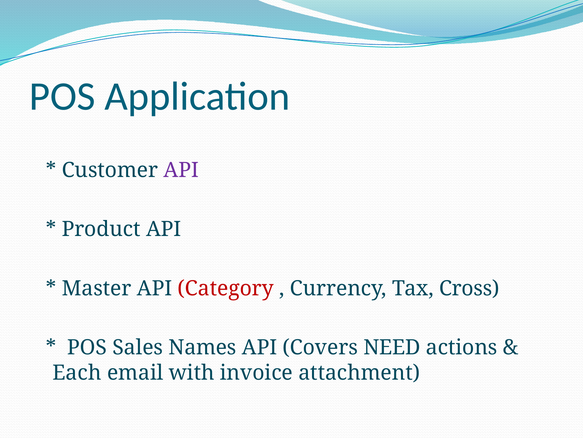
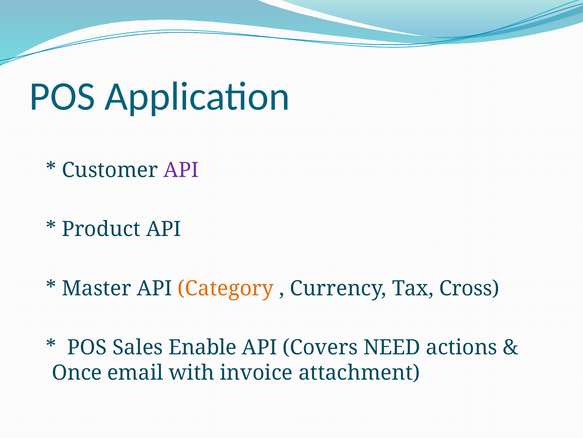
Category colour: red -> orange (226, 288)
Names: Names -> Enable (203, 347)
Each: Each -> Once (77, 372)
